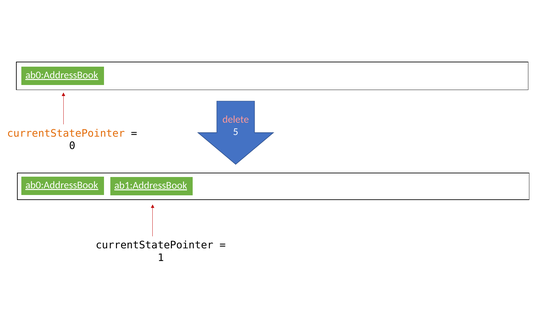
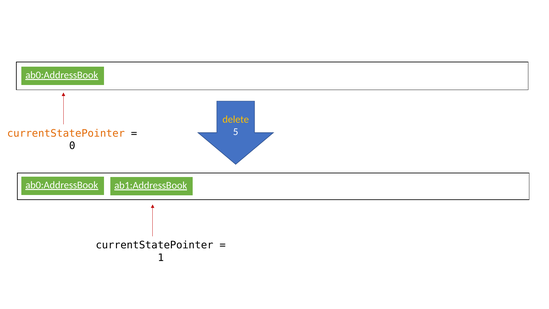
delete colour: pink -> yellow (236, 119)
